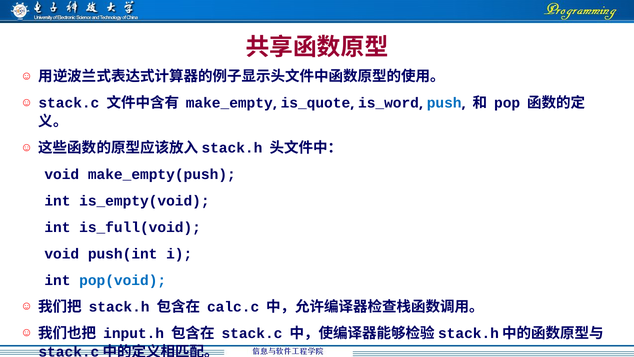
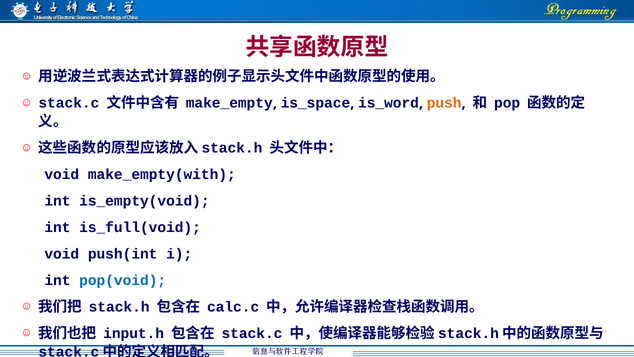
is_quote: is_quote -> is_space (315, 103)
push colour: blue -> orange (444, 103)
make_empty(push: make_empty(push -> make_empty(with (162, 174)
